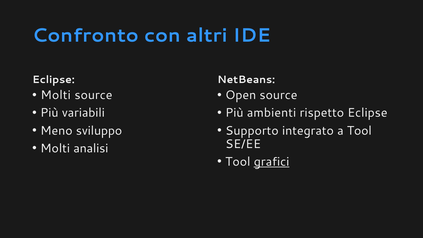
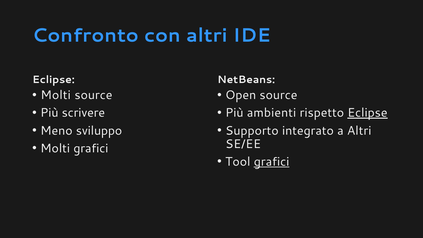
variabili: variabili -> scrivere (83, 113)
Eclipse underline: none -> present (367, 113)
a Tool: Tool -> Altri (359, 131)
Molti analisi: analisi -> grafici (91, 148)
